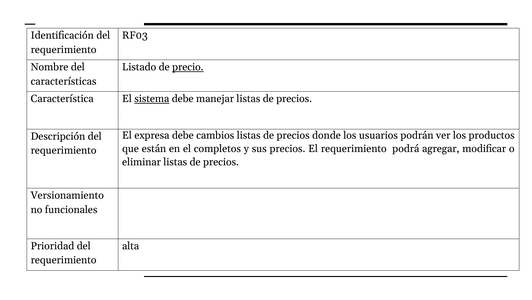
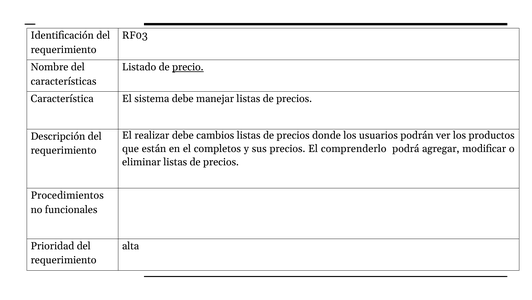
sistema underline: present -> none (152, 99)
expresa: expresa -> realizar (152, 135)
El requerimiento: requerimiento -> comprenderlo (354, 148)
Versionamiento: Versionamiento -> Procedimientos (67, 195)
